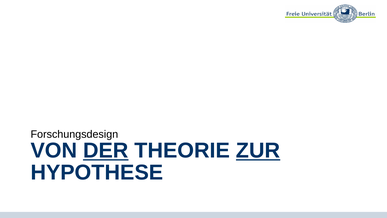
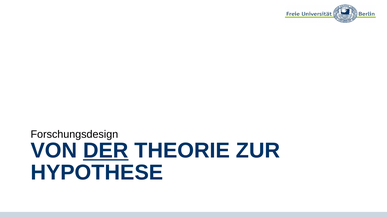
ZUR underline: present -> none (258, 150)
